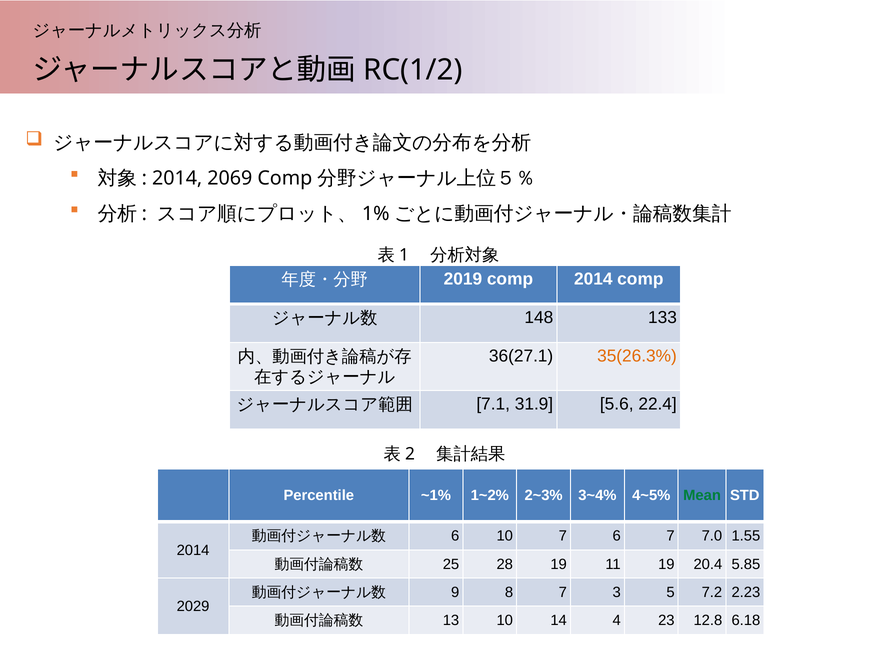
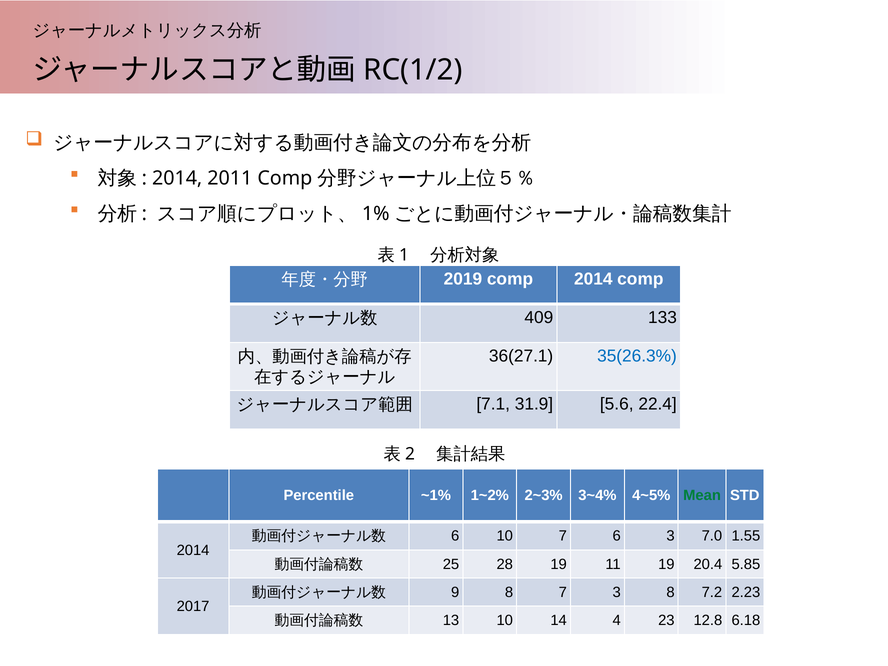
2069: 2069 -> 2011 (230, 178)
148: 148 -> 409 (539, 318)
35(26.3% colour: orange -> blue (637, 356)
6 7: 7 -> 3 (671, 536)
3 5: 5 -> 8 (671, 592)
2029: 2029 -> 2017 (193, 606)
